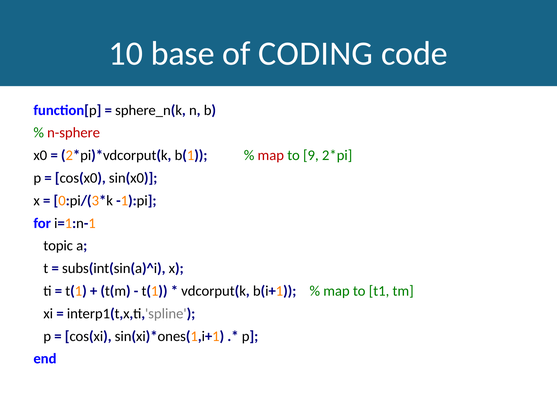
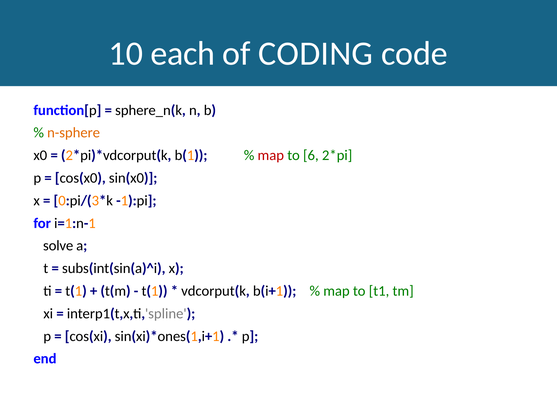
base: base -> each (183, 54)
n-sphere colour: red -> orange (74, 133)
9: 9 -> 6 (311, 155)
topic: topic -> solve (58, 246)
